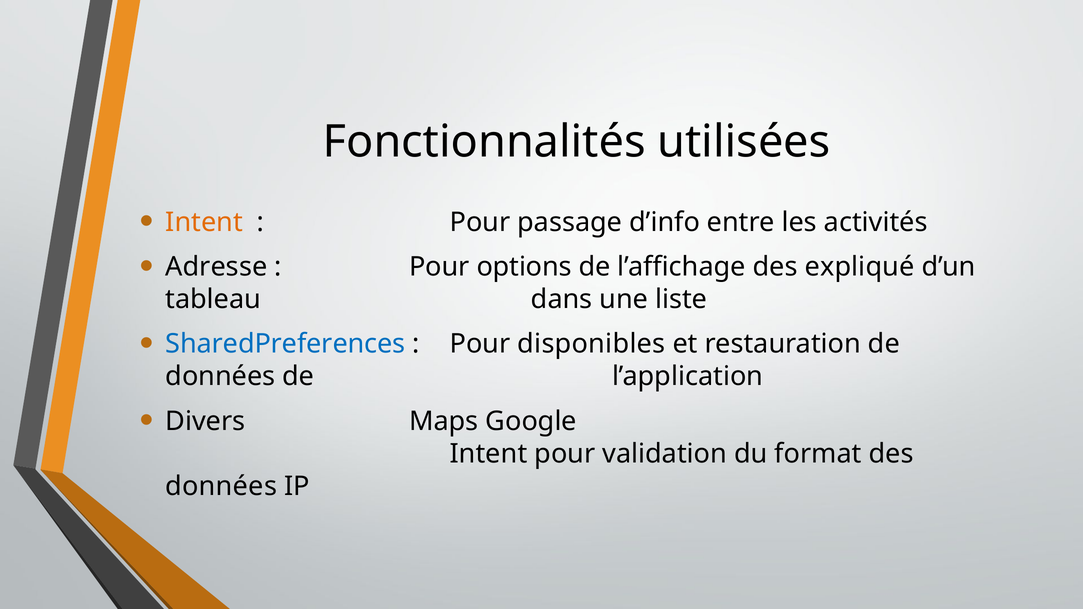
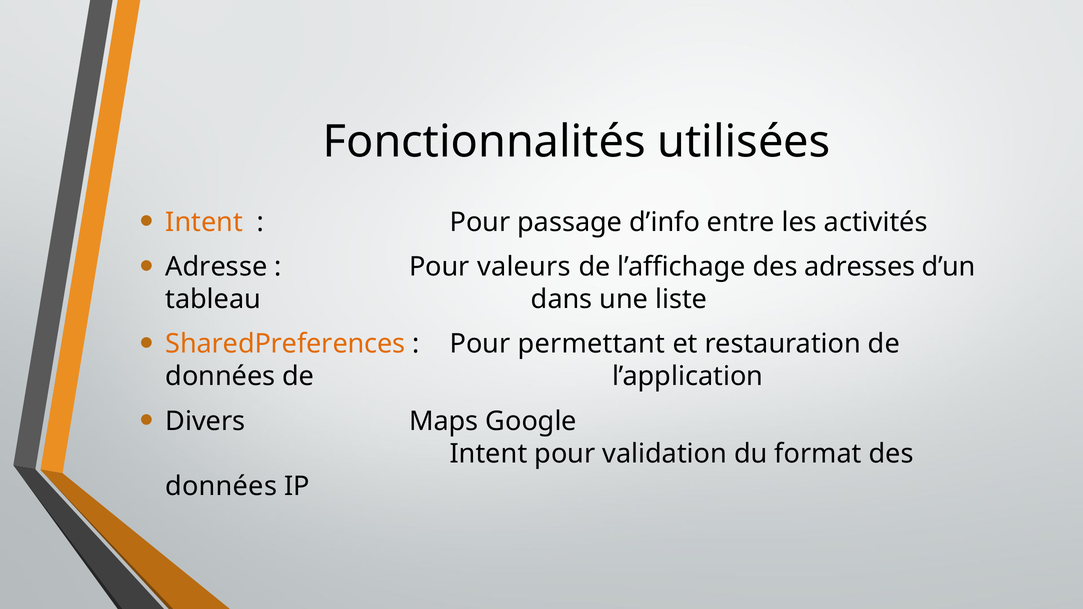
options: options -> valeurs (524, 267)
expliqué: expliqué -> adresses (860, 267)
SharedPreferences colour: blue -> orange (285, 344)
disponibles: disponibles -> permettant (591, 344)
